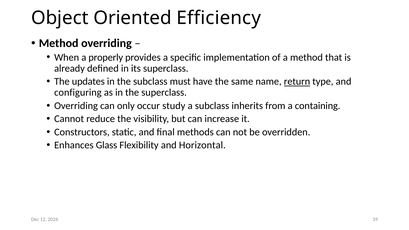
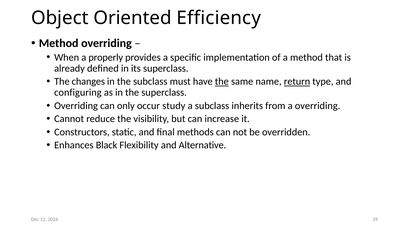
updates: updates -> changes (88, 82)
the underline: none -> present (222, 82)
a containing: containing -> overriding (318, 106)
Glass: Glass -> Black (107, 145)
Horizontal: Horizontal -> Alternative (202, 145)
